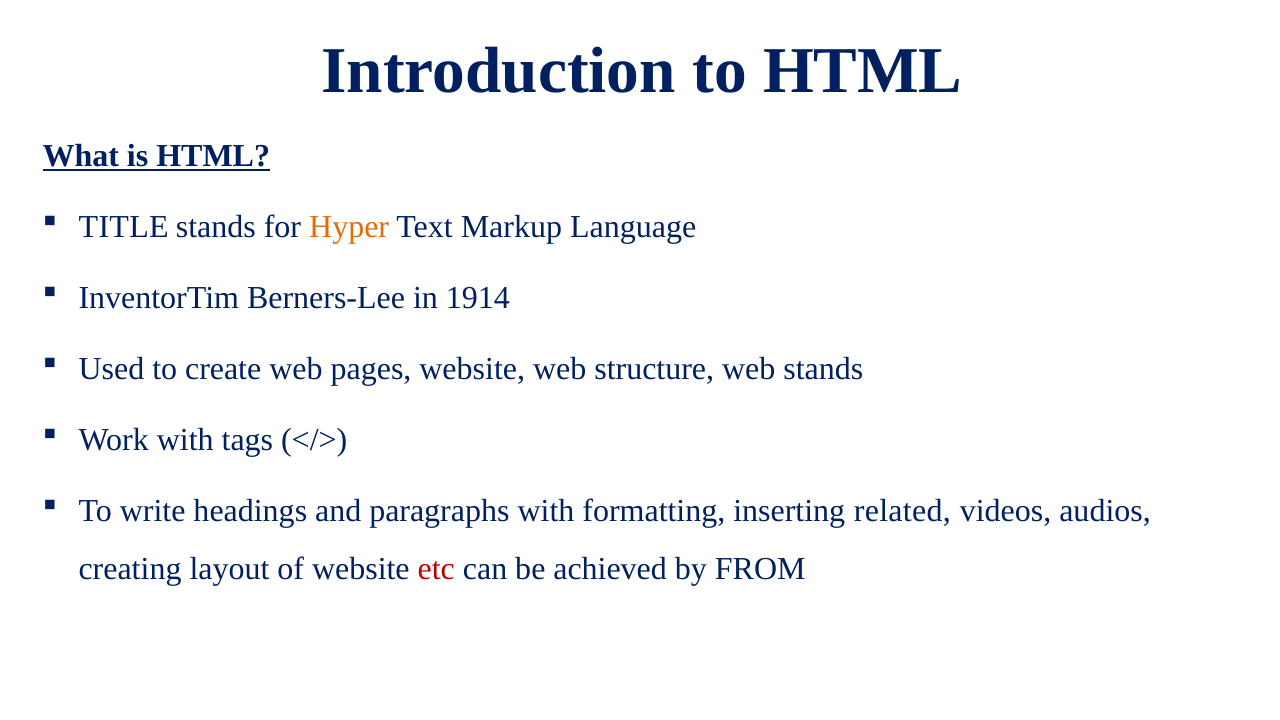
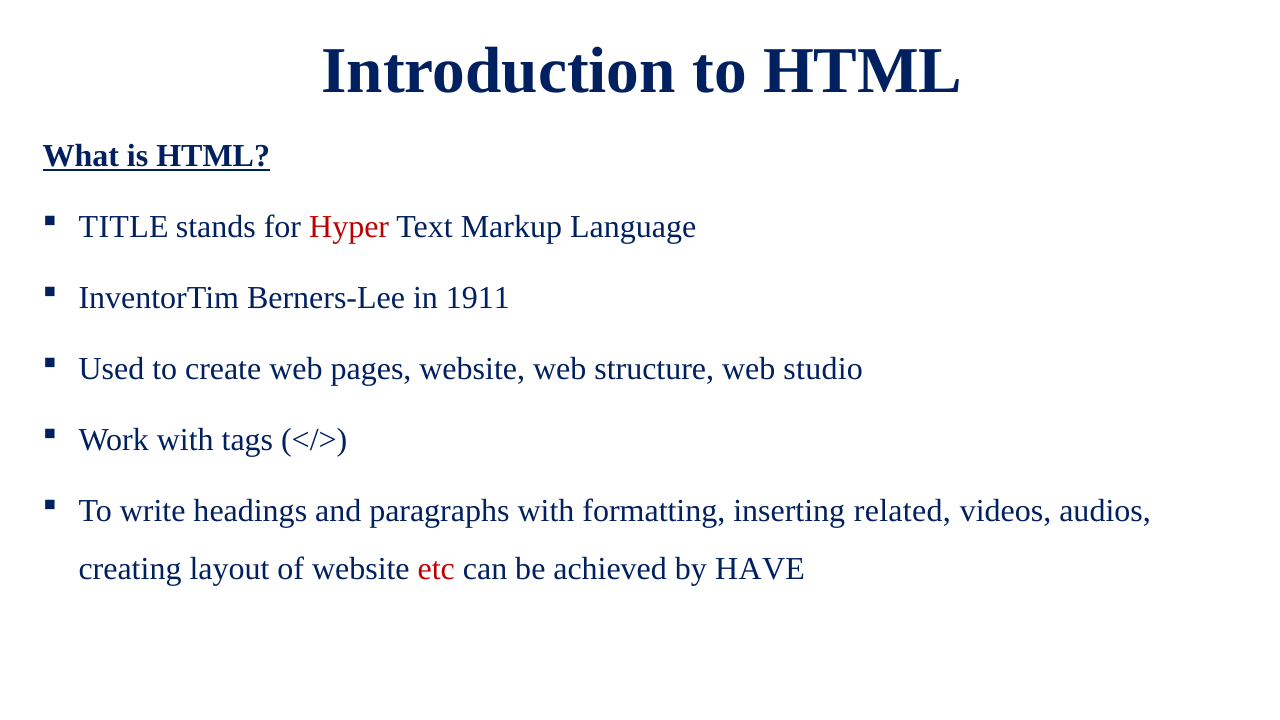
Hyper colour: orange -> red (349, 227)
1914: 1914 -> 1911 (478, 298)
web stands: stands -> studio (823, 369)
FROM: FROM -> HAVE (760, 568)
